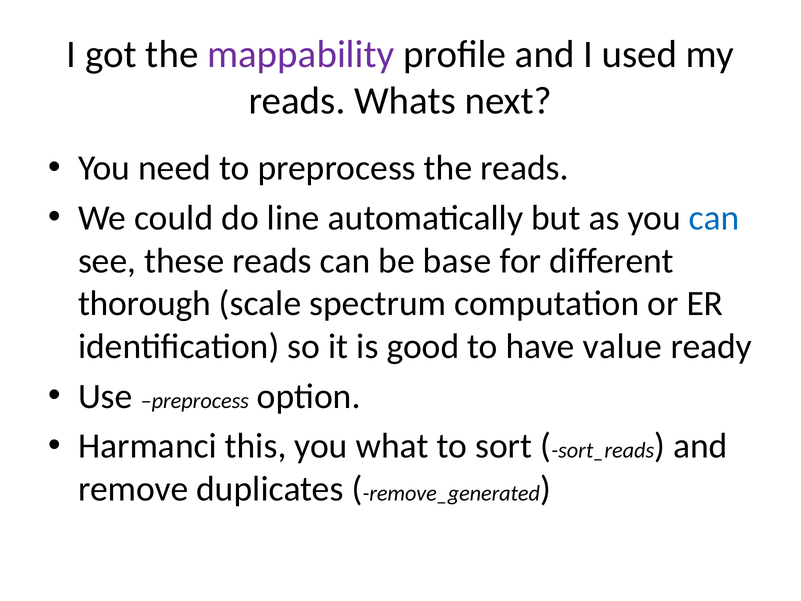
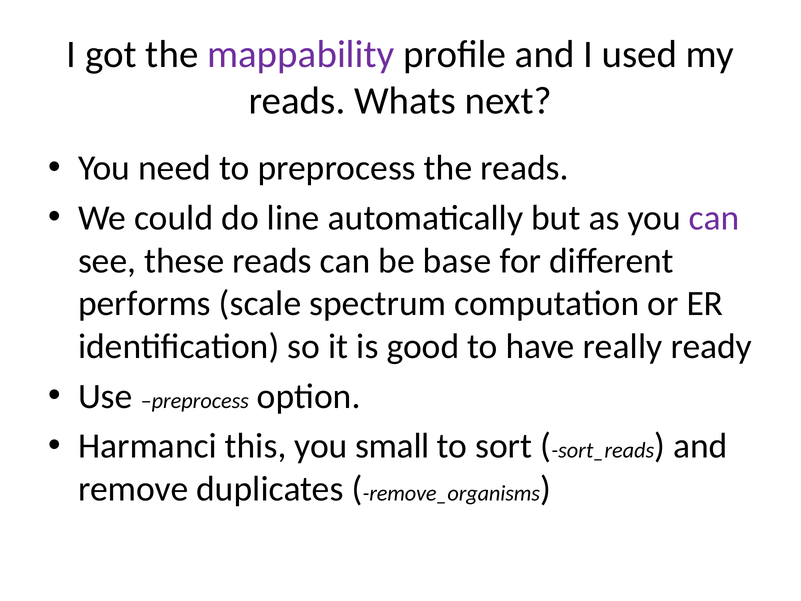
can colour: blue -> purple (714, 218)
thorough: thorough -> performs (145, 303)
value: value -> really (622, 346)
what: what -> small (392, 446)
remove_generated: remove_generated -> remove_organisms (451, 493)
